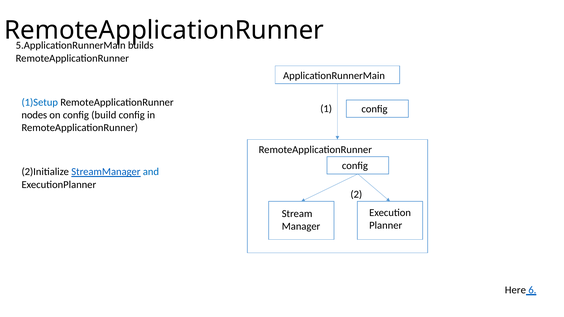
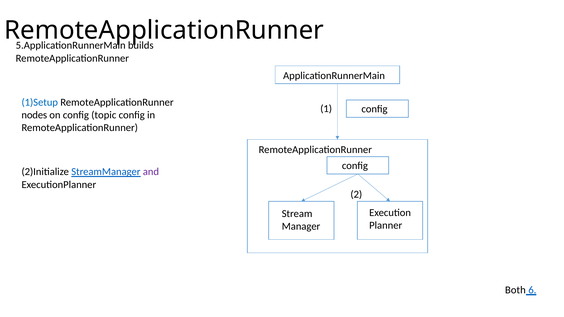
build: build -> topic (104, 115)
and colour: blue -> purple (151, 172)
Here: Here -> Both (515, 290)
